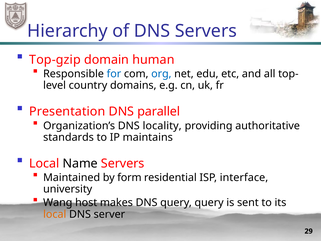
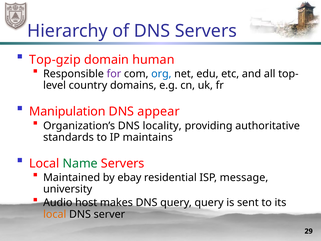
for colour: blue -> purple (114, 74)
Presentation: Presentation -> Manipulation (67, 111)
parallel: parallel -> appear (159, 111)
Name colour: black -> green (80, 163)
form: form -> ebay (129, 177)
interface: interface -> message (244, 177)
Wang: Wang -> Audio (58, 202)
